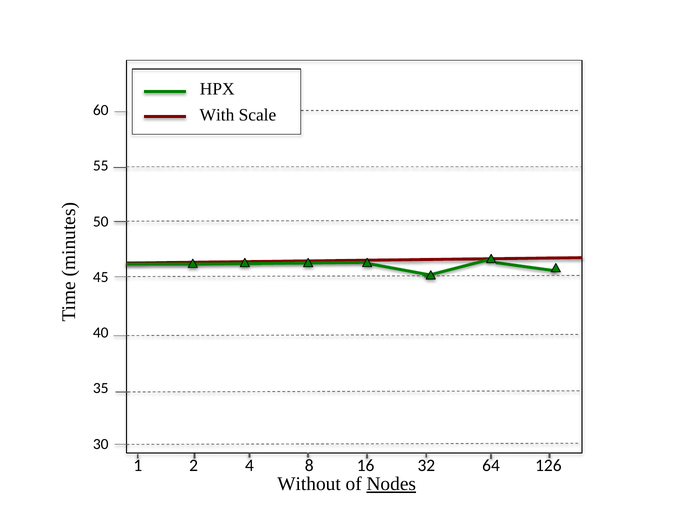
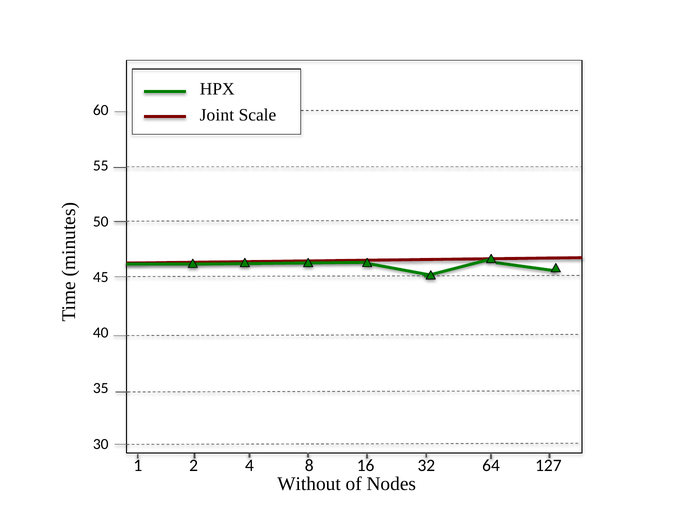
With: With -> Joint (217, 115)
126: 126 -> 127 (548, 466)
Nodes underline: present -> none (391, 484)
